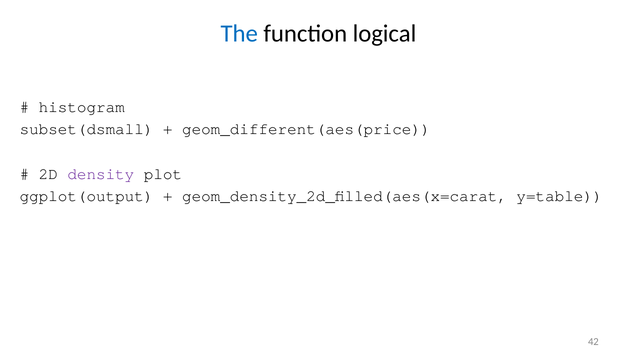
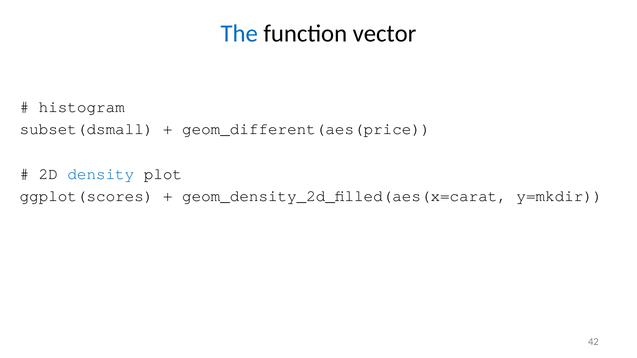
logical: logical -> vector (385, 34)
density colour: purple -> blue (101, 174)
ggplot(output: ggplot(output -> ggplot(scores (87, 196)
y=table: y=table -> y=mkdir (559, 196)
